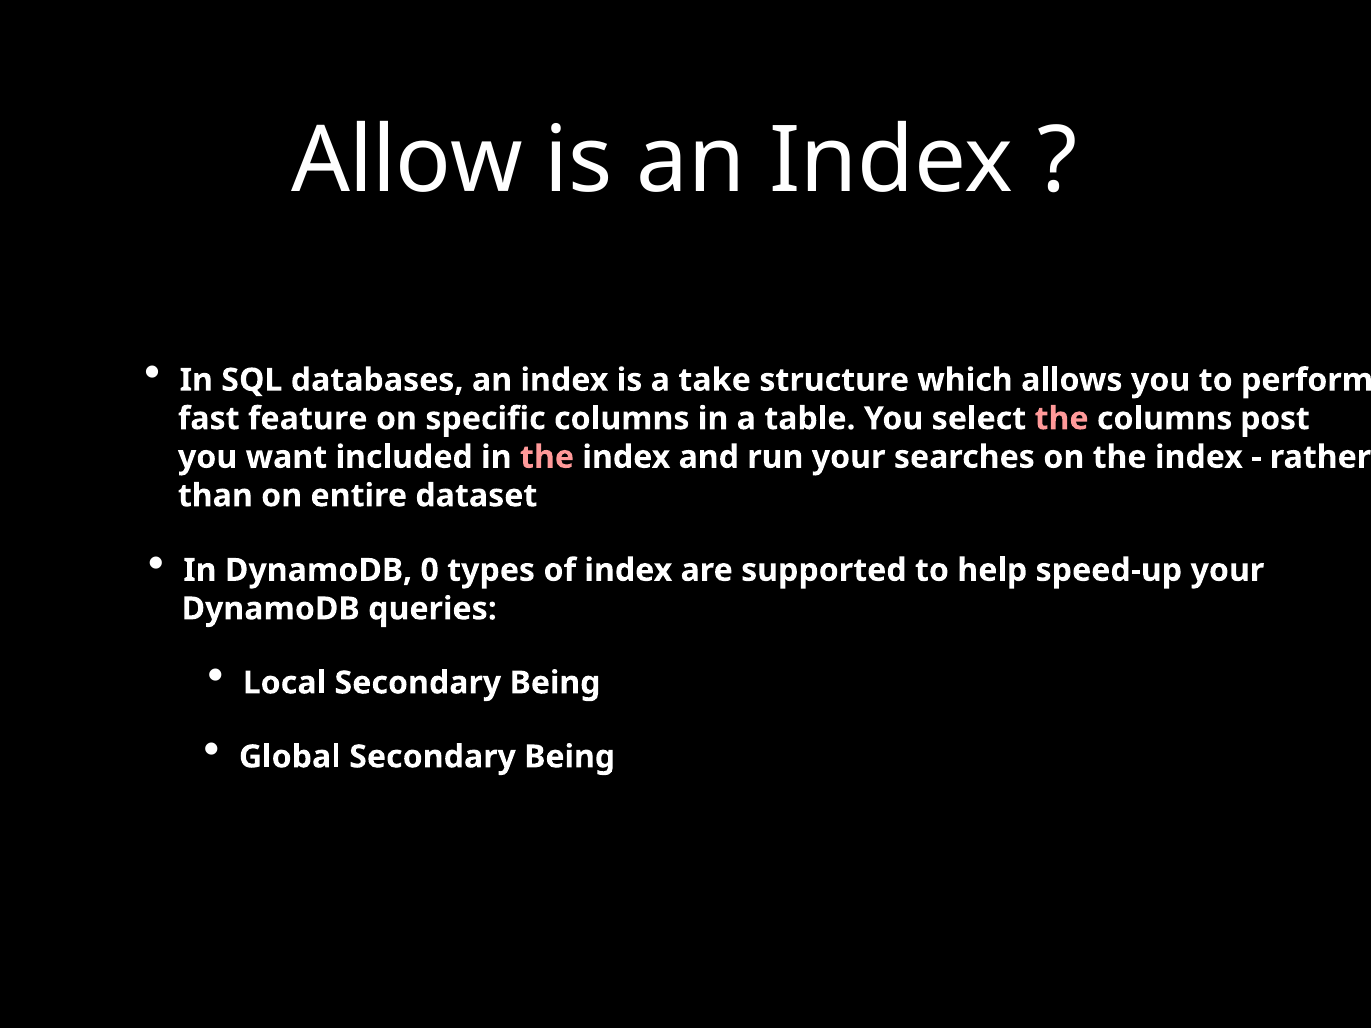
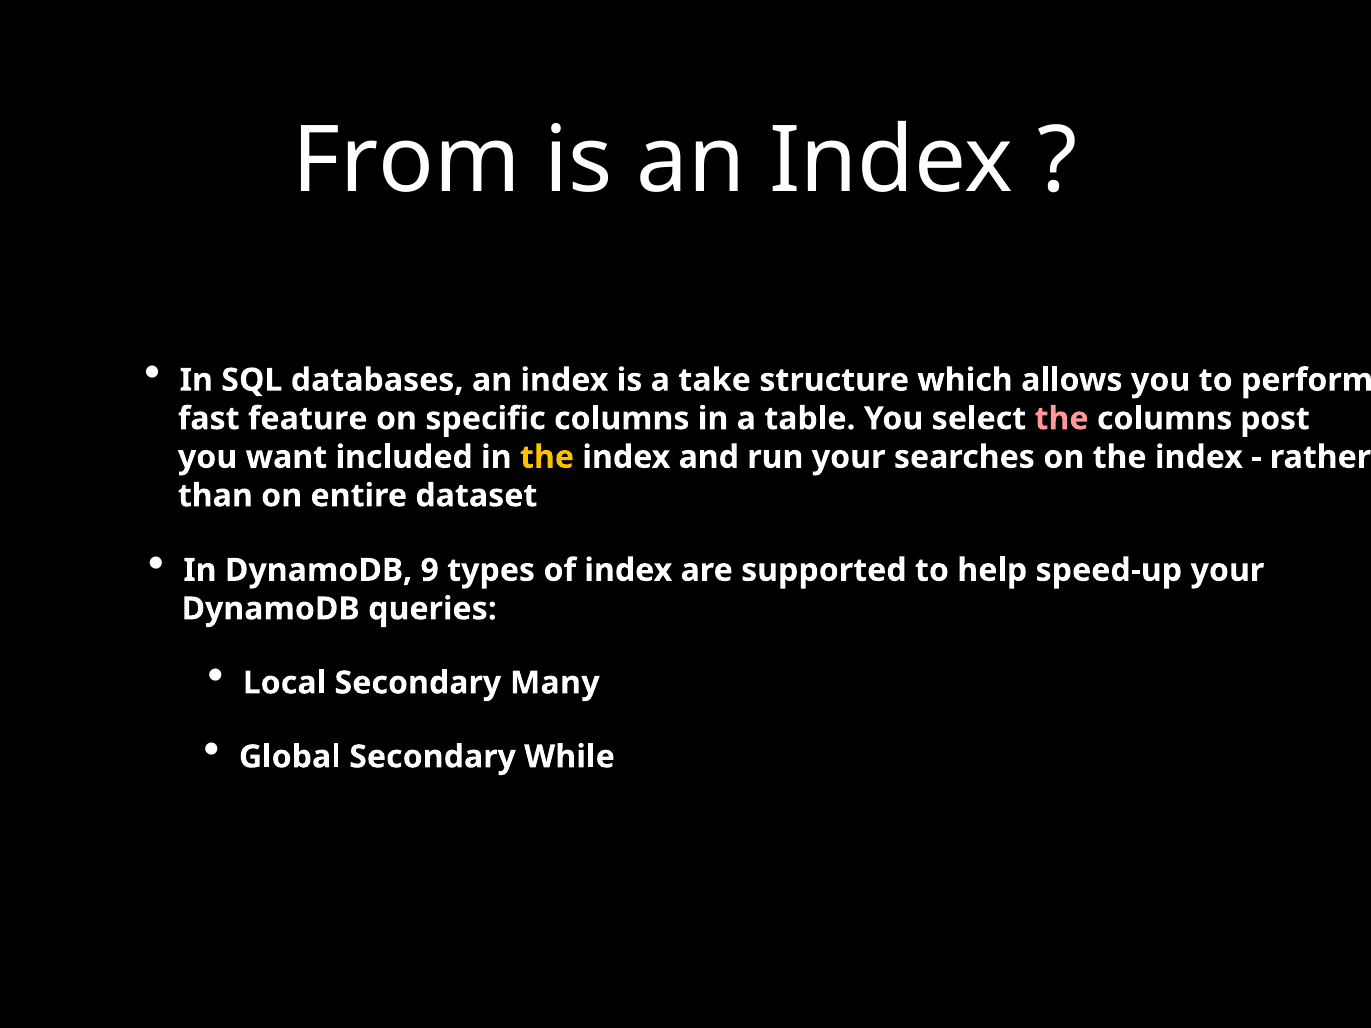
Allow: Allow -> From (407, 161)
the colour: pink -> yellow (547, 457)
0: 0 -> 9 (430, 570)
Local Secondary Being: Being -> Many (555, 683)
Global Secondary Being: Being -> While (570, 757)
